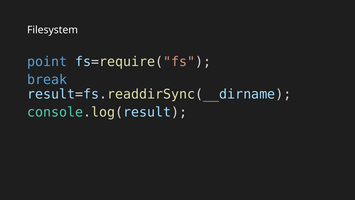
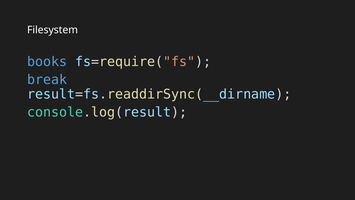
point: point -> books (47, 62)
